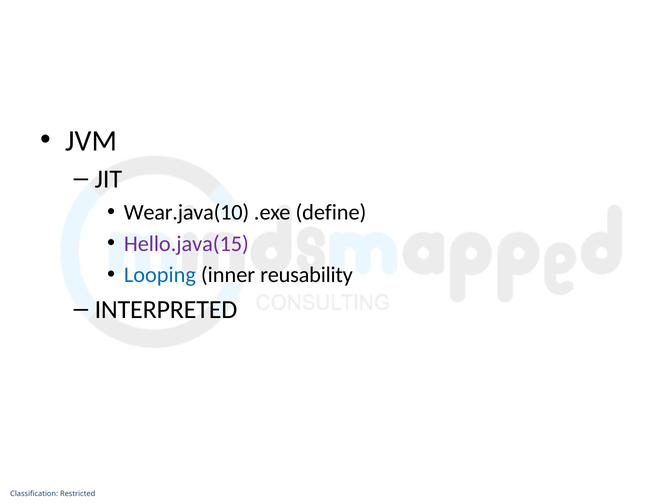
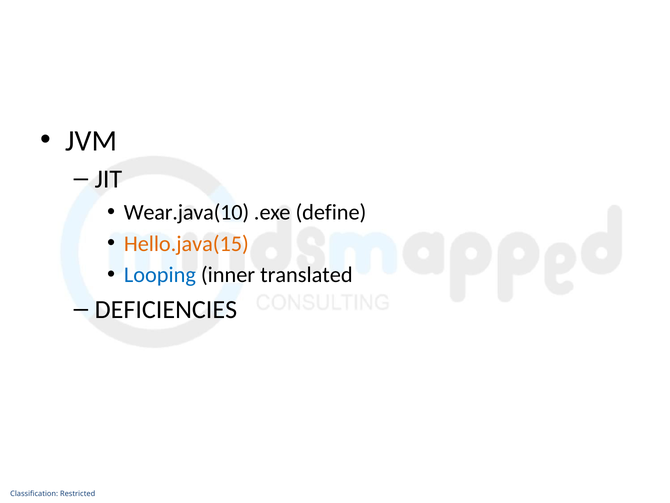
Hello.java(15 colour: purple -> orange (186, 244)
reusability: reusability -> translated (306, 275)
INTERPRETED: INTERPRETED -> DEFICIENCIES (166, 309)
